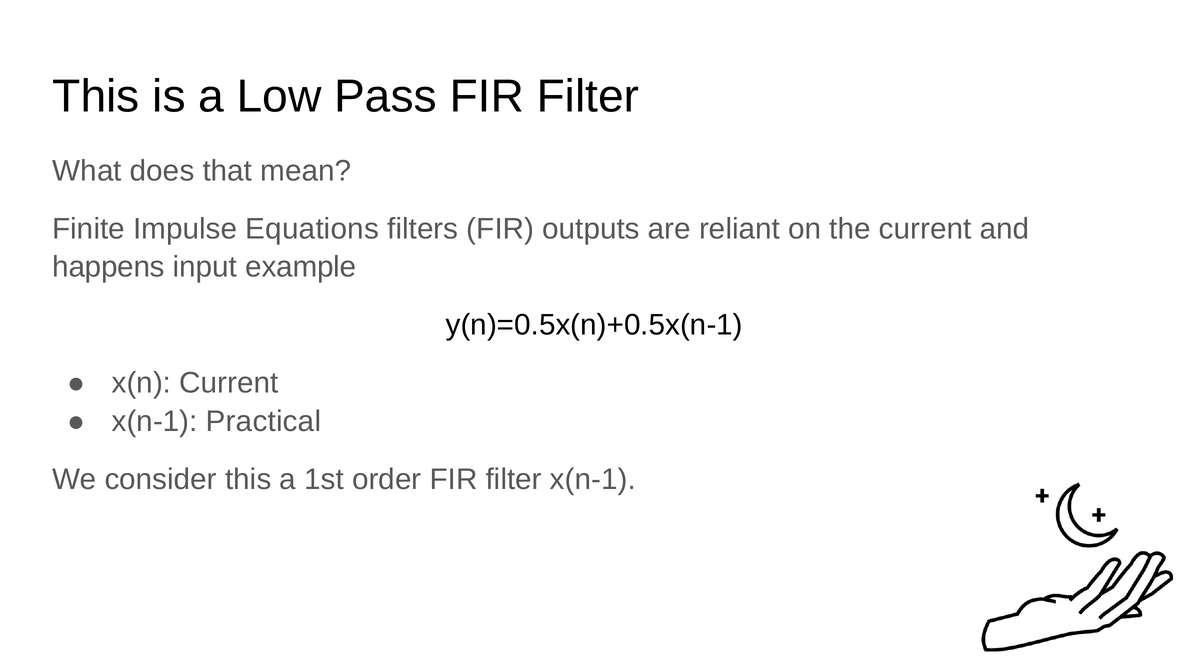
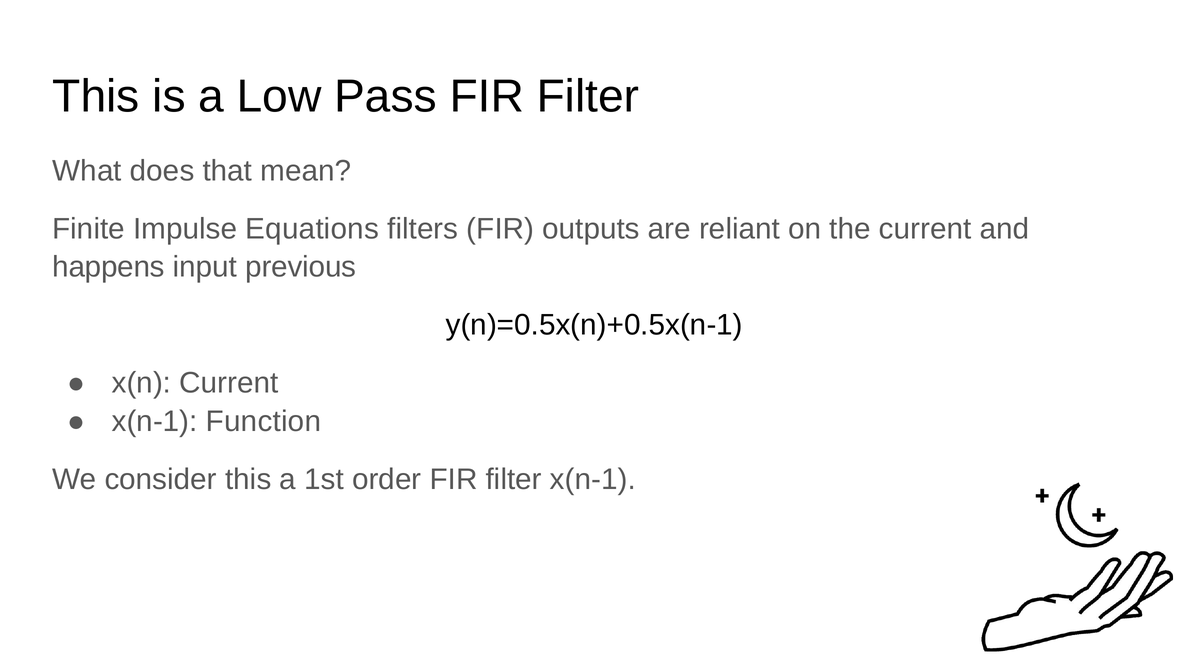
example: example -> previous (301, 267)
Practical: Practical -> Function (263, 421)
